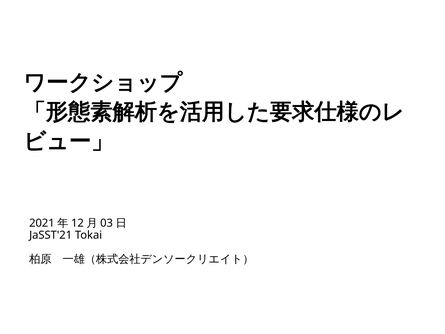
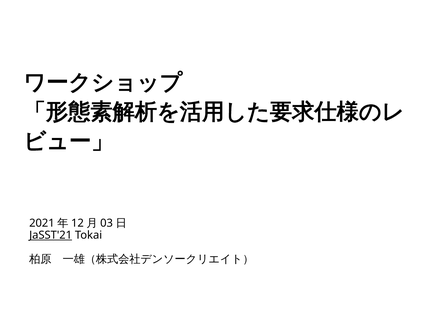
JaSST'21 underline: none -> present (51, 235)
